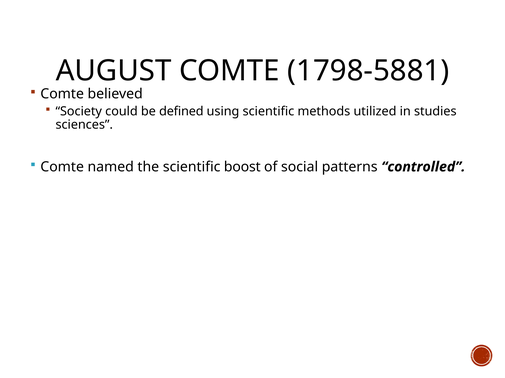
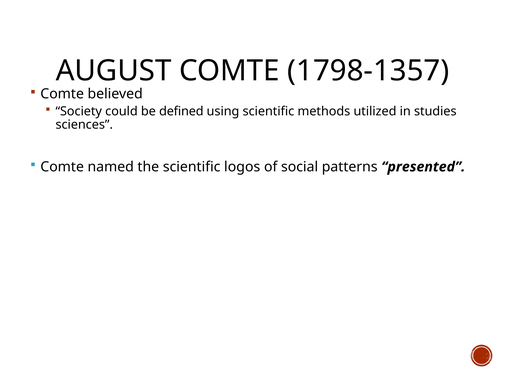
1798-5881: 1798-5881 -> 1798-1357 (368, 71)
boost: boost -> logos (242, 167)
controlled: controlled -> presented (423, 167)
